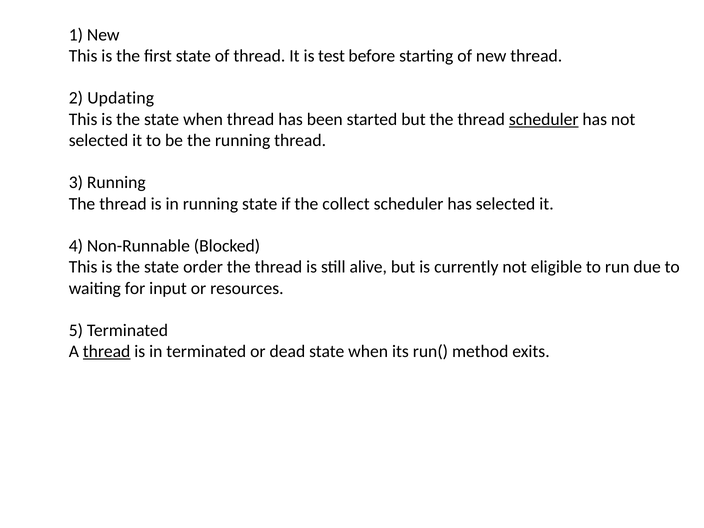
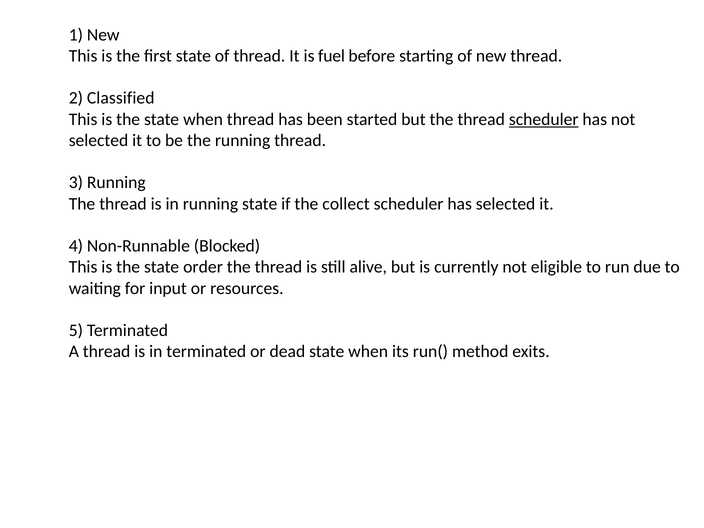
test: test -> fuel (331, 56)
Updating: Updating -> Classified (121, 98)
thread underline: present -> none (107, 352)
